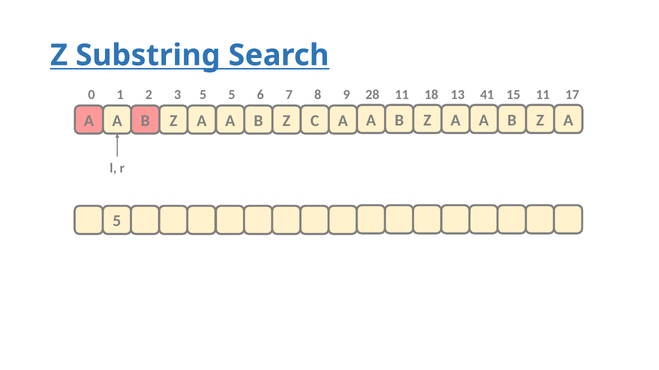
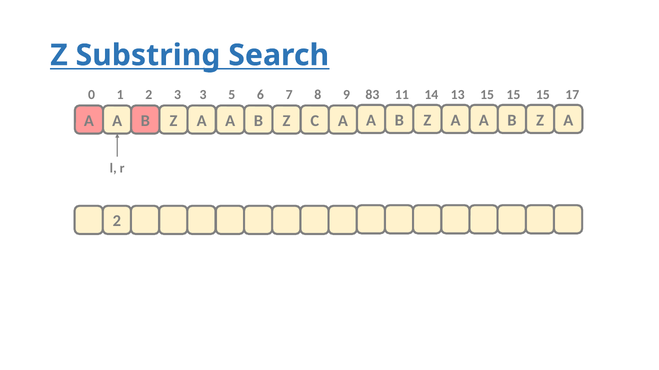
3 5: 5 -> 3 (203, 95)
28: 28 -> 83 (372, 95)
18: 18 -> 14 (431, 95)
13 41: 41 -> 15 (487, 95)
11: 11 -> 15 (543, 95)
A 5: 5 -> 2 (117, 221)
